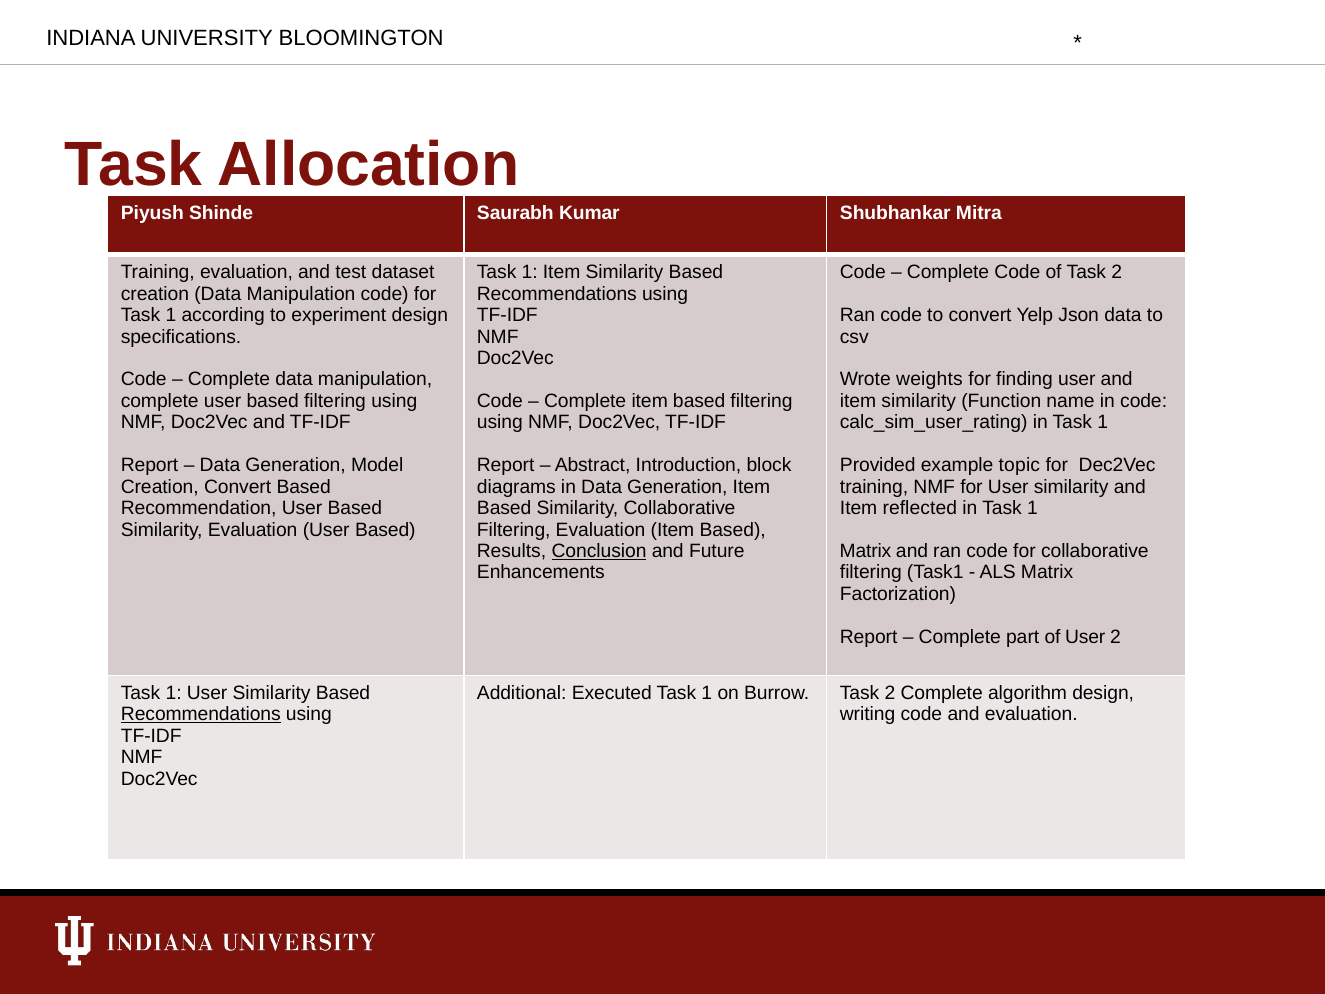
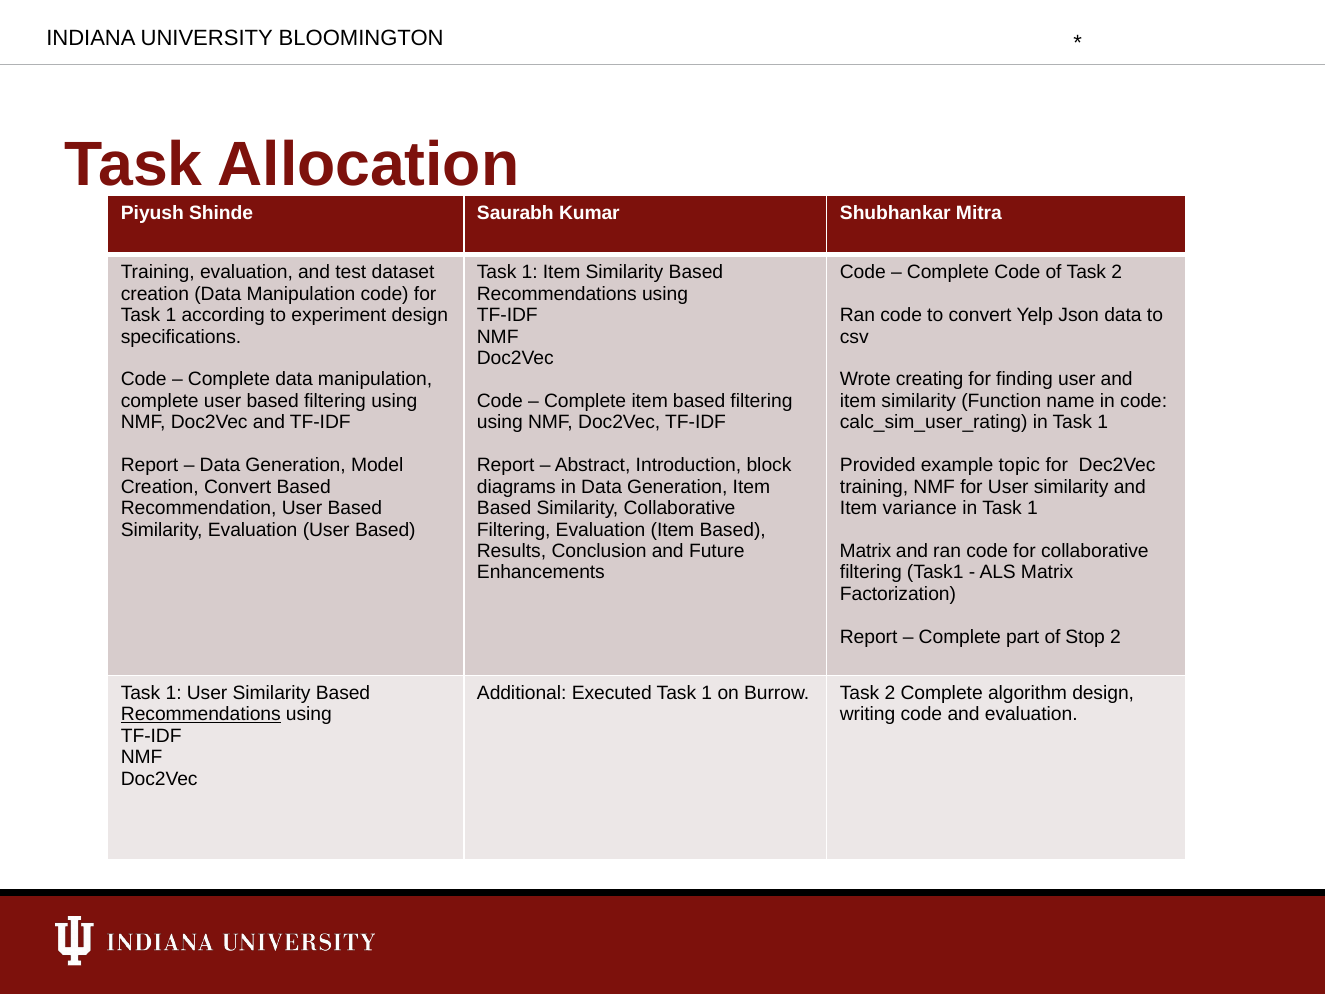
weights: weights -> creating (930, 379)
reflected: reflected -> variance (920, 508)
Conclusion underline: present -> none (599, 551)
of User: User -> Stop (1085, 637)
